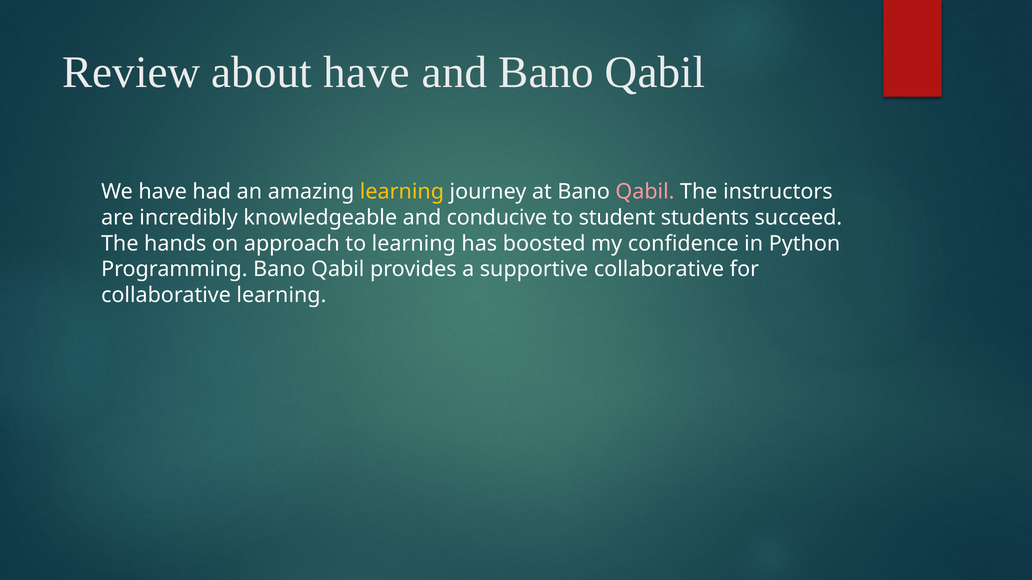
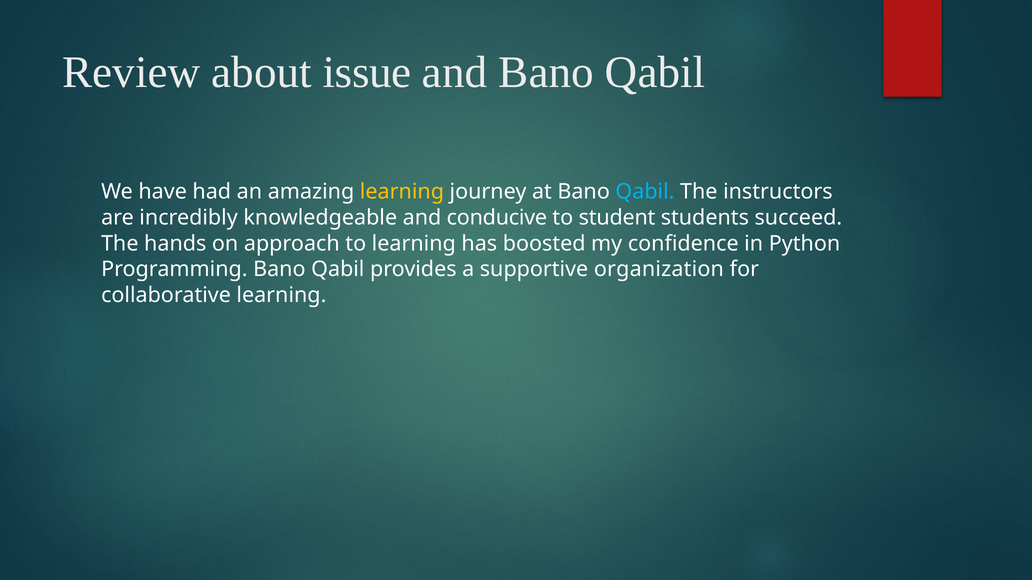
about have: have -> issue (367, 72)
Qabil colour: pink -> light blue (645, 192)
supportive collaborative: collaborative -> organization (659, 269)
